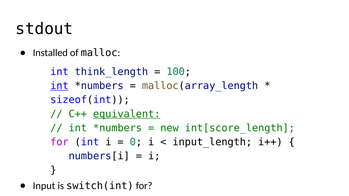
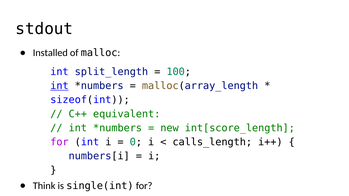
think_length: think_length -> split_length (111, 72)
equivalent underline: present -> none (127, 114)
input_length: input_length -> calls_length (212, 142)
Input: Input -> Think (44, 186)
switch(int: switch(int -> single(int (100, 186)
